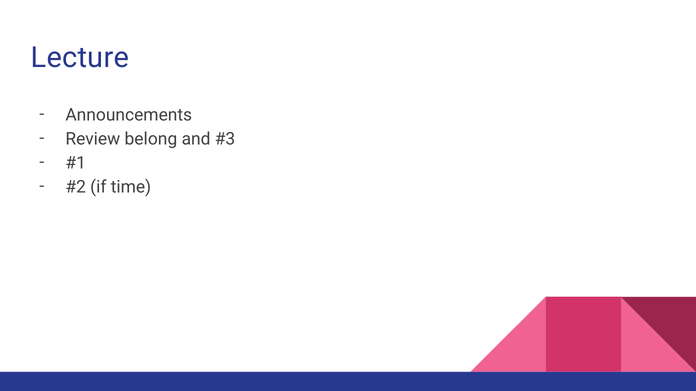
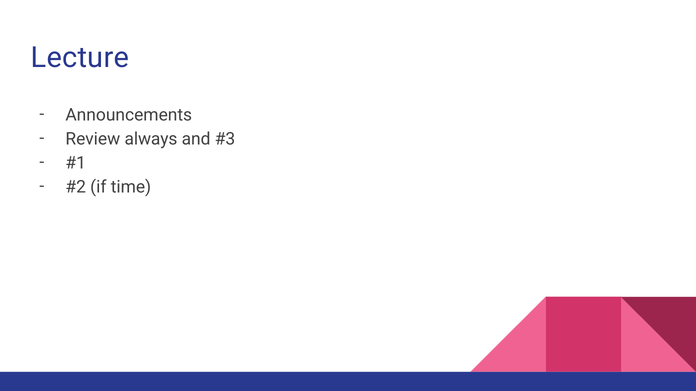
belong: belong -> always (151, 139)
